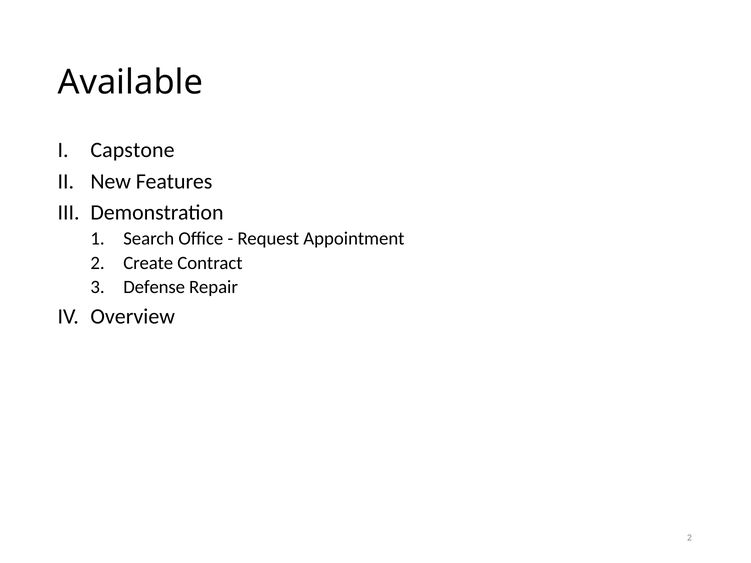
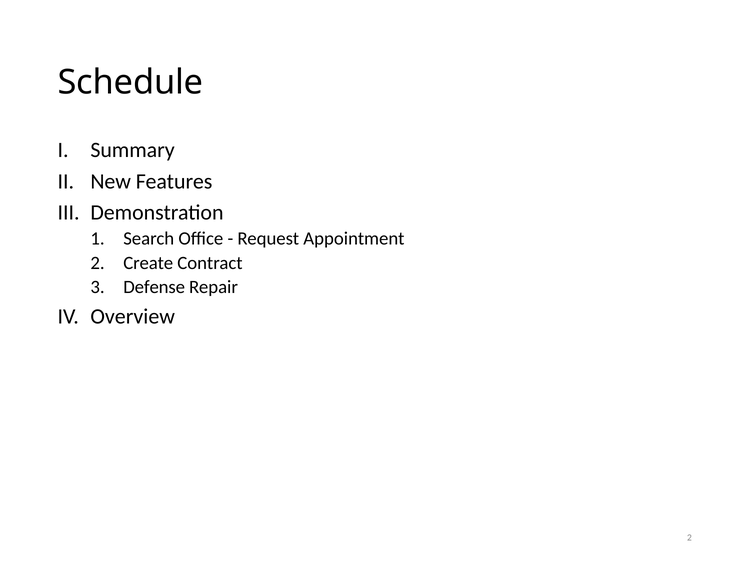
Available: Available -> Schedule (130, 83)
Capstone: Capstone -> Summary (133, 150)
